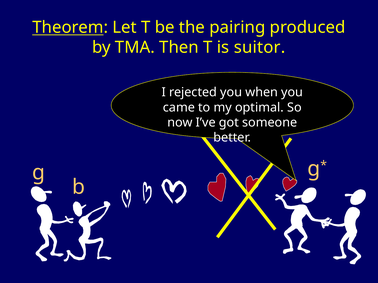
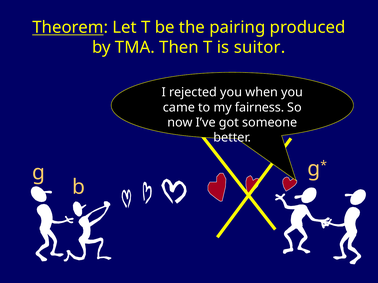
optimal: optimal -> fairness (260, 108)
